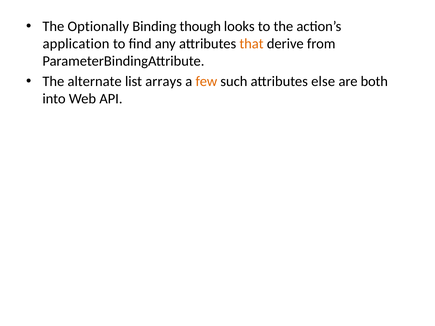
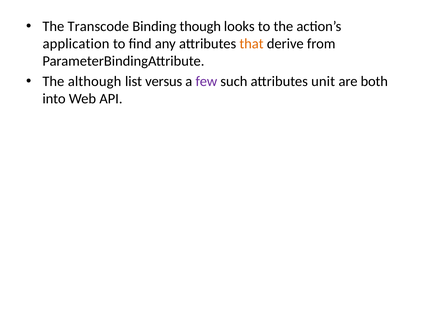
Optionally: Optionally -> Transcode (98, 26)
alternate: alternate -> although (95, 81)
arrays: arrays -> versus (164, 81)
few colour: orange -> purple (206, 81)
else: else -> unit (323, 81)
